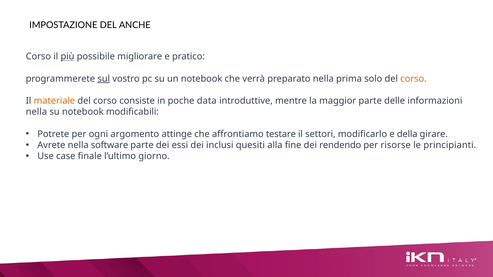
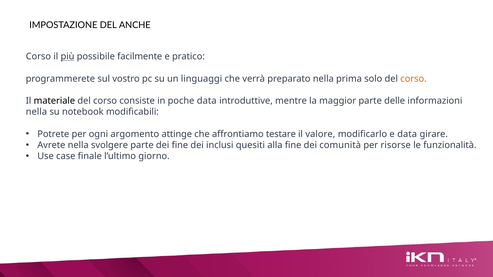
migliorare: migliorare -> facilmente (140, 57)
sul underline: present -> none (104, 79)
un notebook: notebook -> linguaggi (202, 79)
materiale colour: orange -> black (54, 101)
settori: settori -> valore (320, 134)
e della: della -> data (407, 134)
software: software -> svolgere (109, 145)
dei essi: essi -> fine (180, 145)
rendendo: rendendo -> comunità (340, 145)
principianti: principianti -> funzionalità (450, 145)
